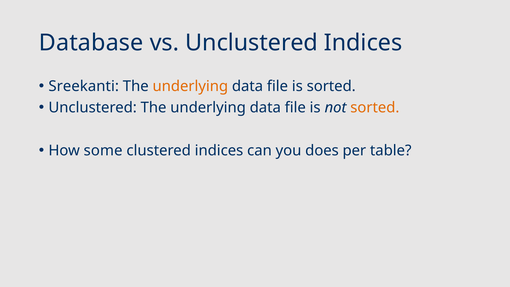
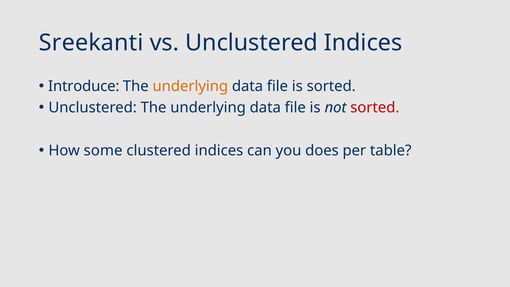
Database: Database -> Sreekanti (91, 43)
Sreekanti: Sreekanti -> Introduce (84, 86)
sorted colour: orange -> red (375, 108)
